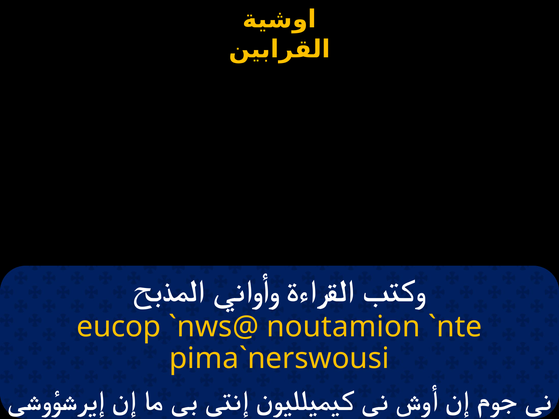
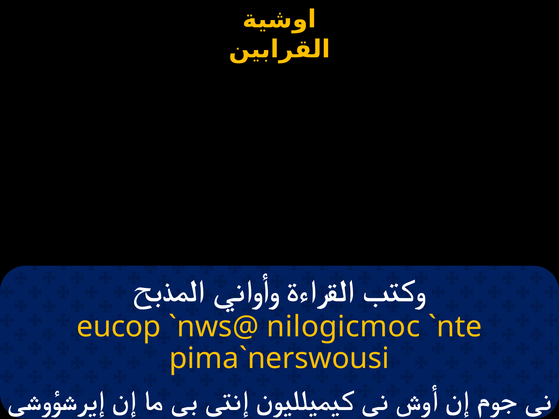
noutamion: noutamion -> nilogicmoc (343, 327)
